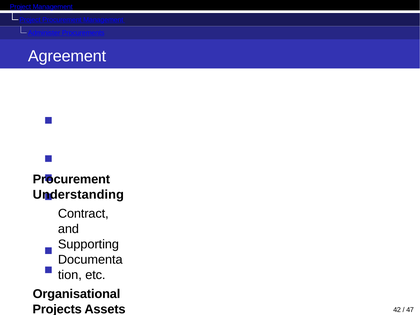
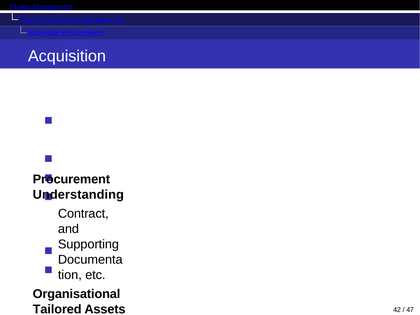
Agreement: Agreement -> Acquisition (67, 56)
Projects: Projects -> Tailored (57, 310)
